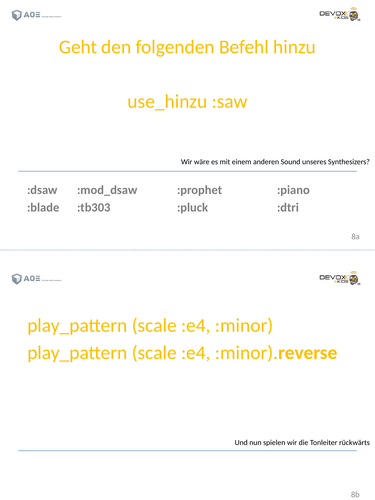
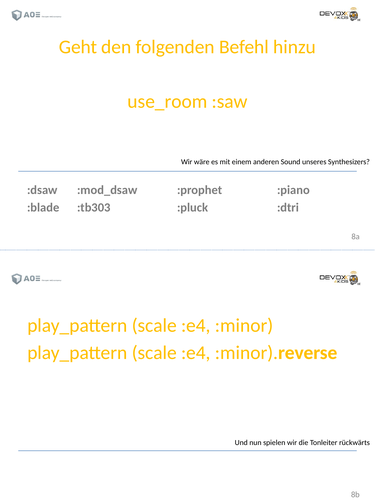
use_hinzu: use_hinzu -> use_room (167, 101)
